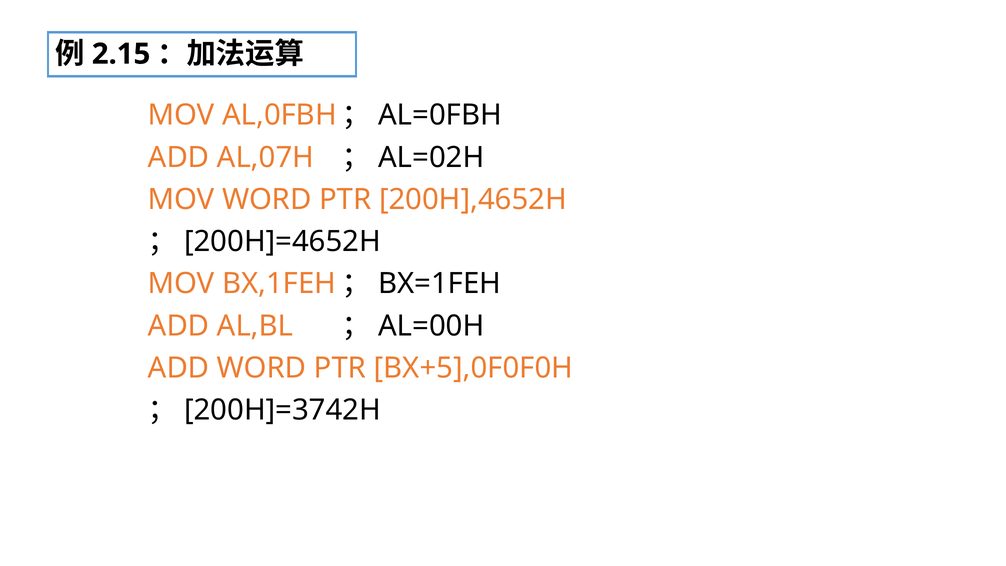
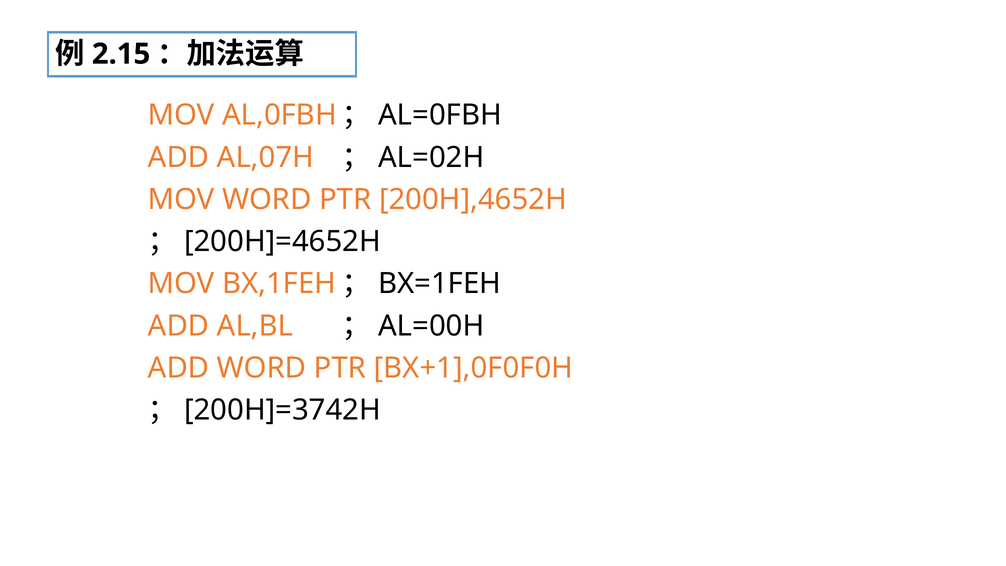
BX+5],0F0F0H: BX+5],0F0F0H -> BX+1],0F0F0H (473, 368)
